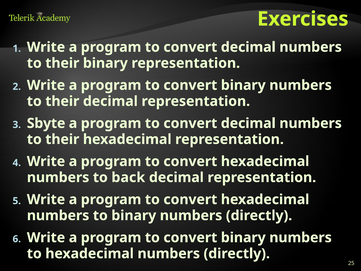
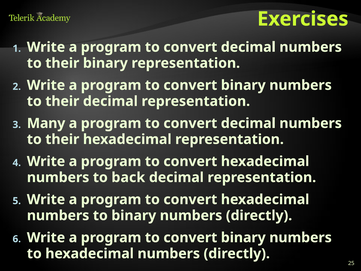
Sbyte: Sbyte -> Many (46, 123)
